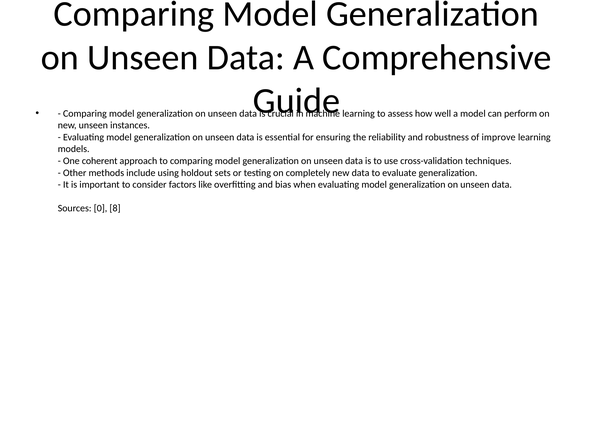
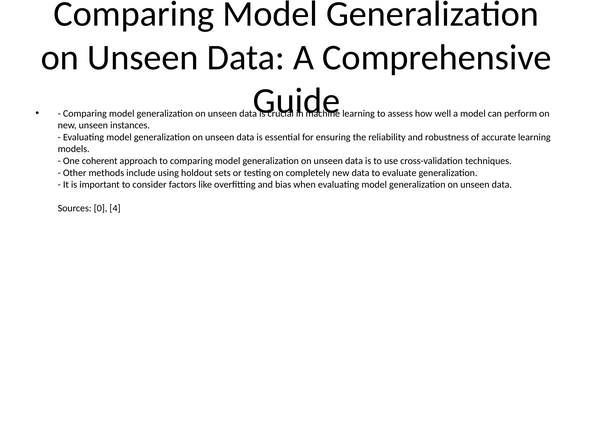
improve: improve -> accurate (499, 137)
8: 8 -> 4 (115, 208)
